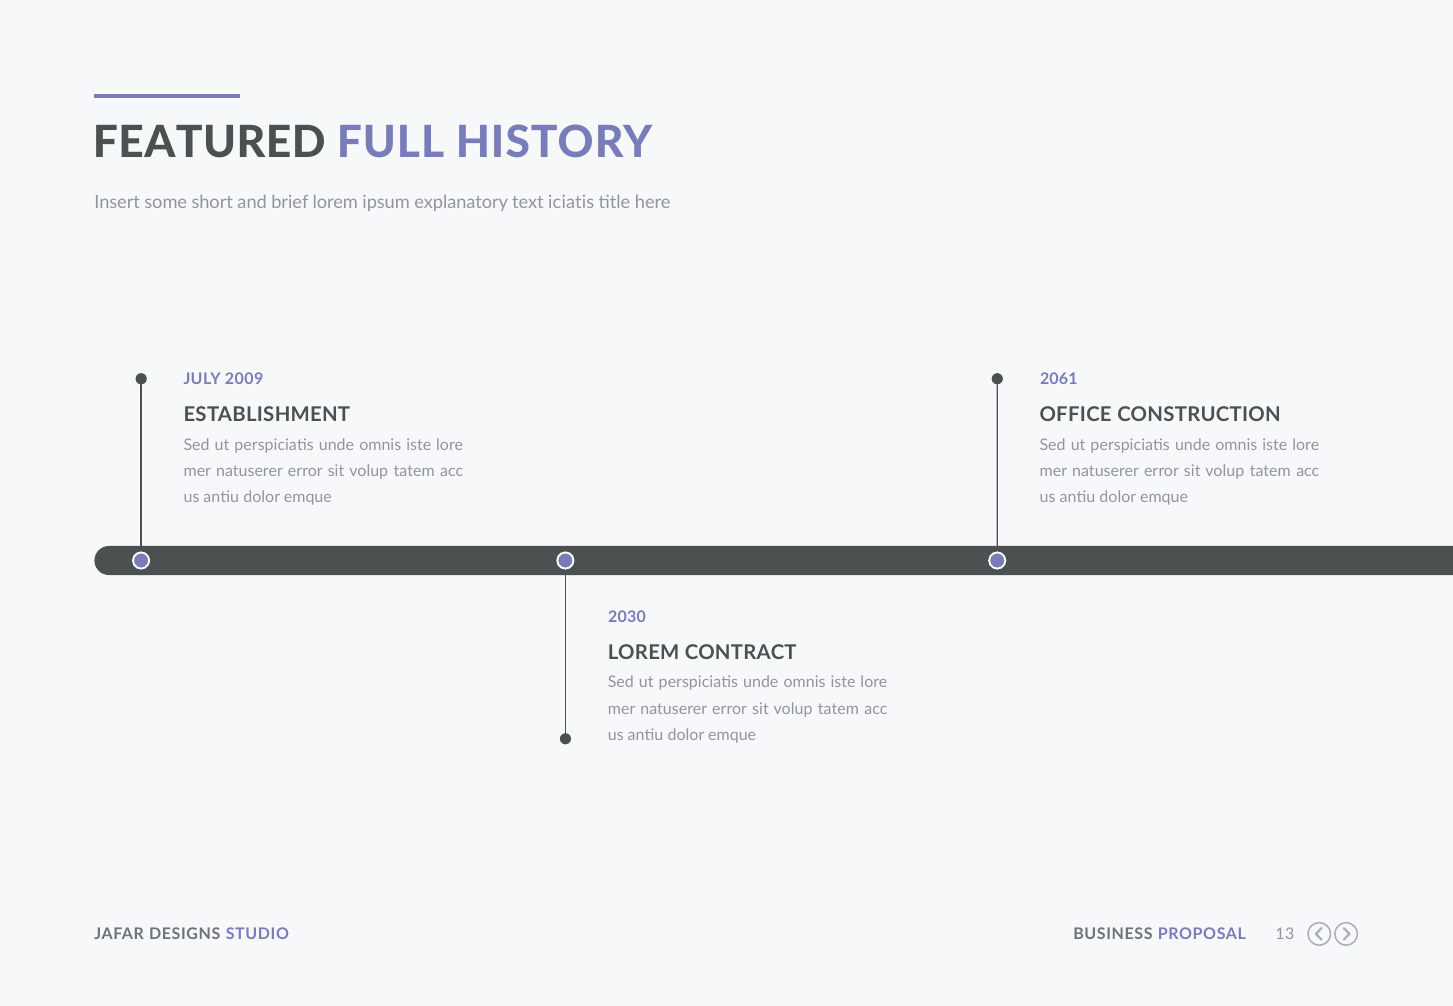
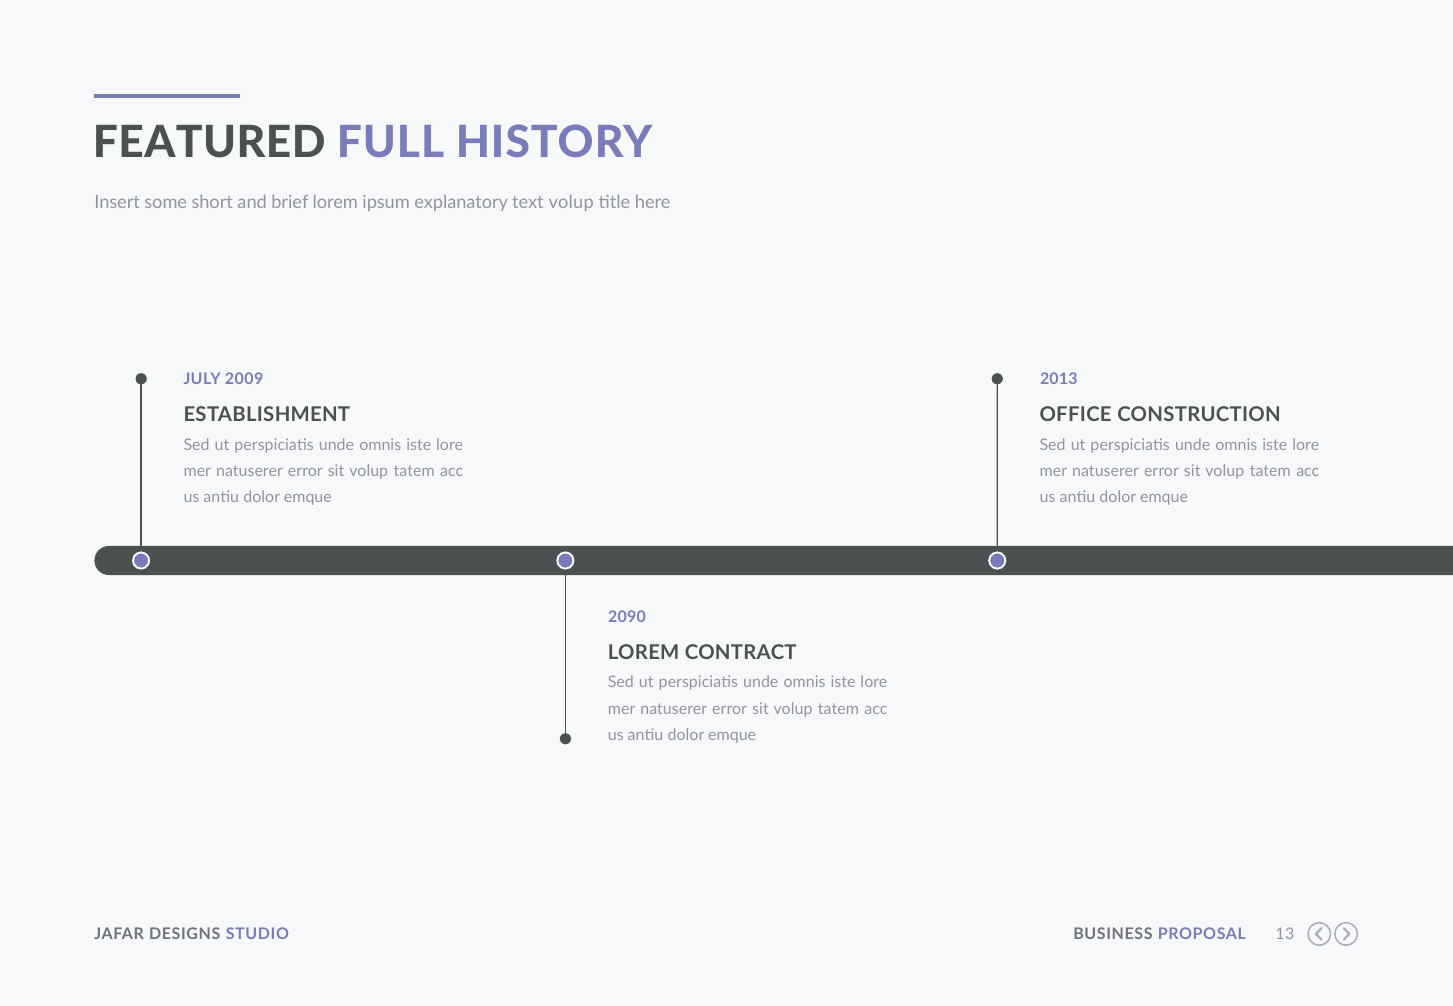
text iciatis: iciatis -> volup (571, 202)
2061: 2061 -> 2013 (1059, 379)
2030: 2030 -> 2090 (627, 617)
